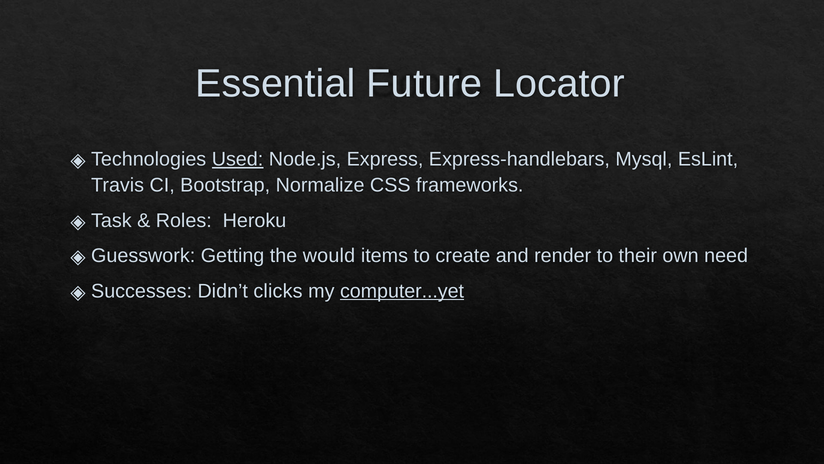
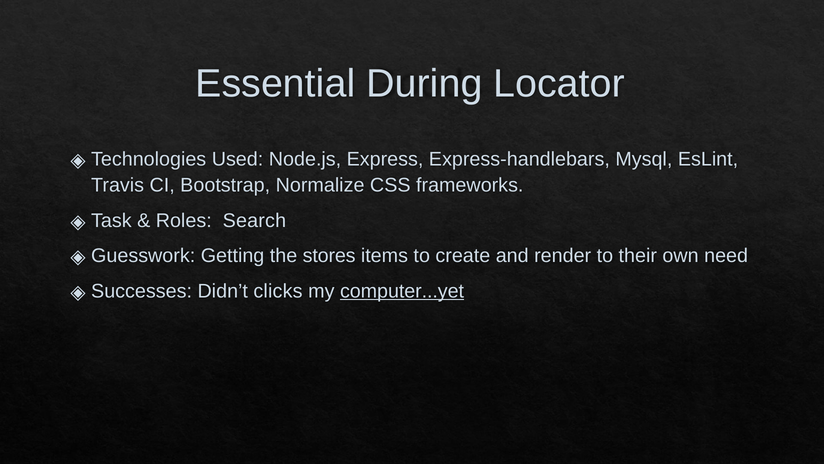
Future: Future -> During (424, 83)
Used underline: present -> none (238, 159)
Heroku: Heroku -> Search (254, 220)
would: would -> stores (329, 256)
